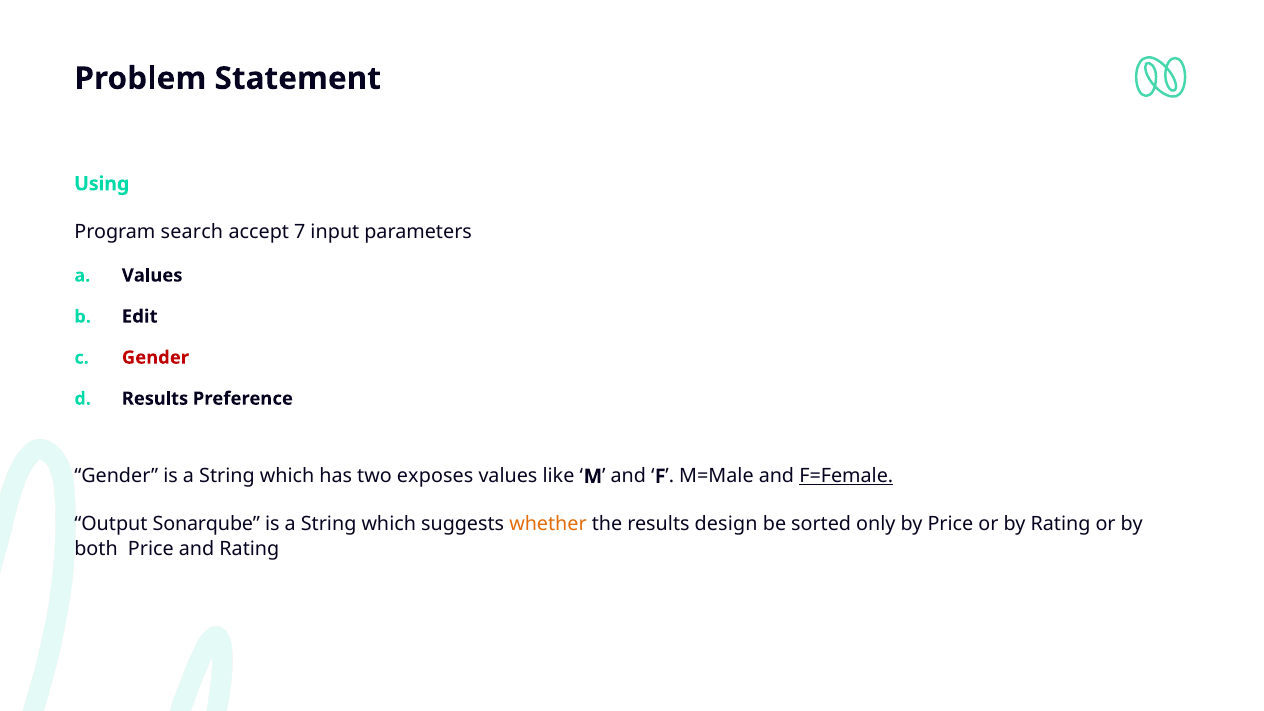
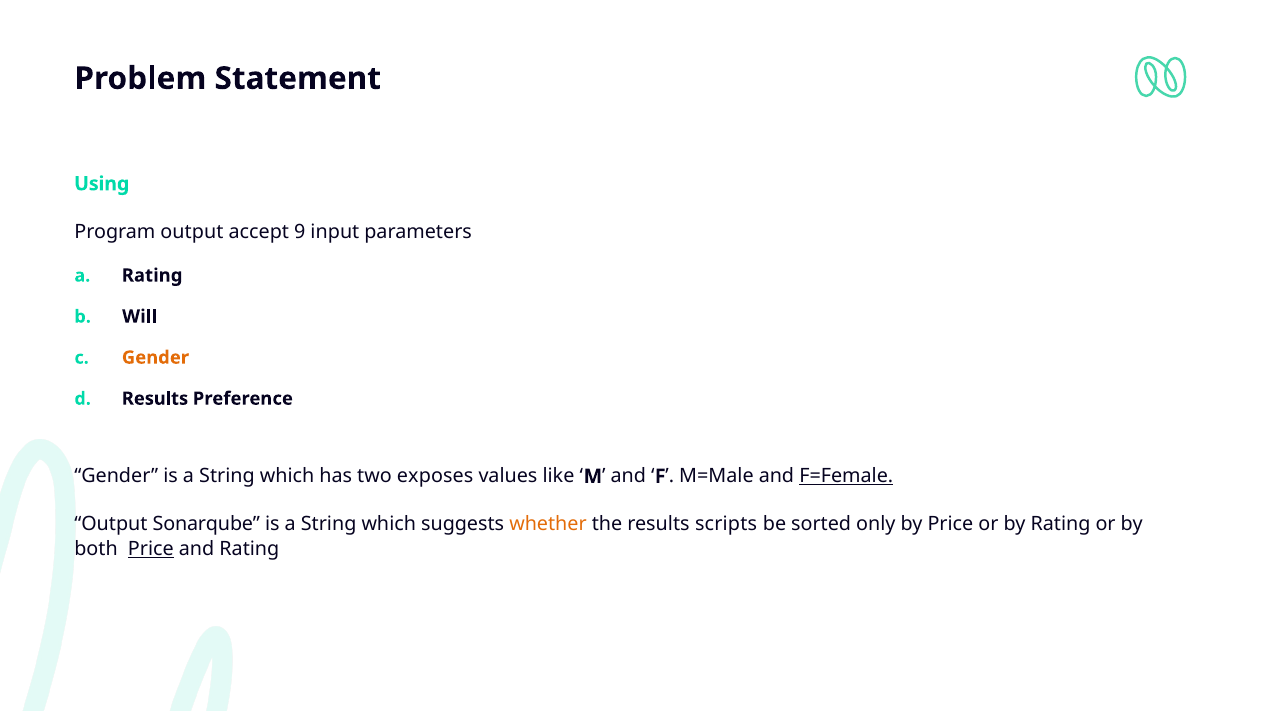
Program search: search -> output (192, 232)
7: 7 -> 9 (300, 232)
a Values: Values -> Rating (152, 275)
Edit: Edit -> Will (140, 316)
Gender colour: red -> orange (155, 358)
design: design -> scripts (726, 524)
Price underline: none -> present (151, 549)
